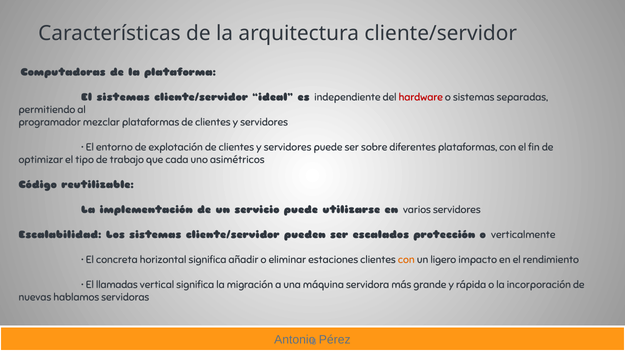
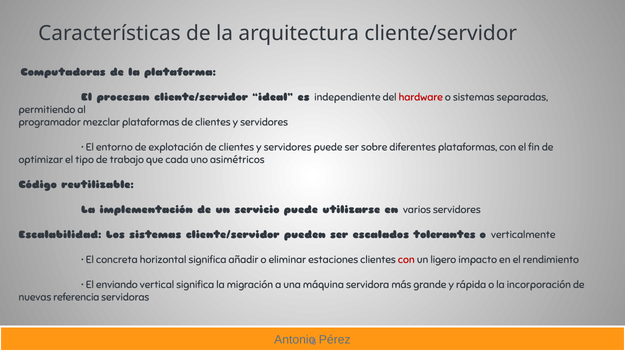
El sistemas: sistemas -> procesan (123, 98)
protección: protección -> tolerantes (444, 235)
con colour: orange -> red (406, 260)
llamadas: llamadas -> enviando (117, 285)
hablamos: hablamos -> referencia (76, 298)
